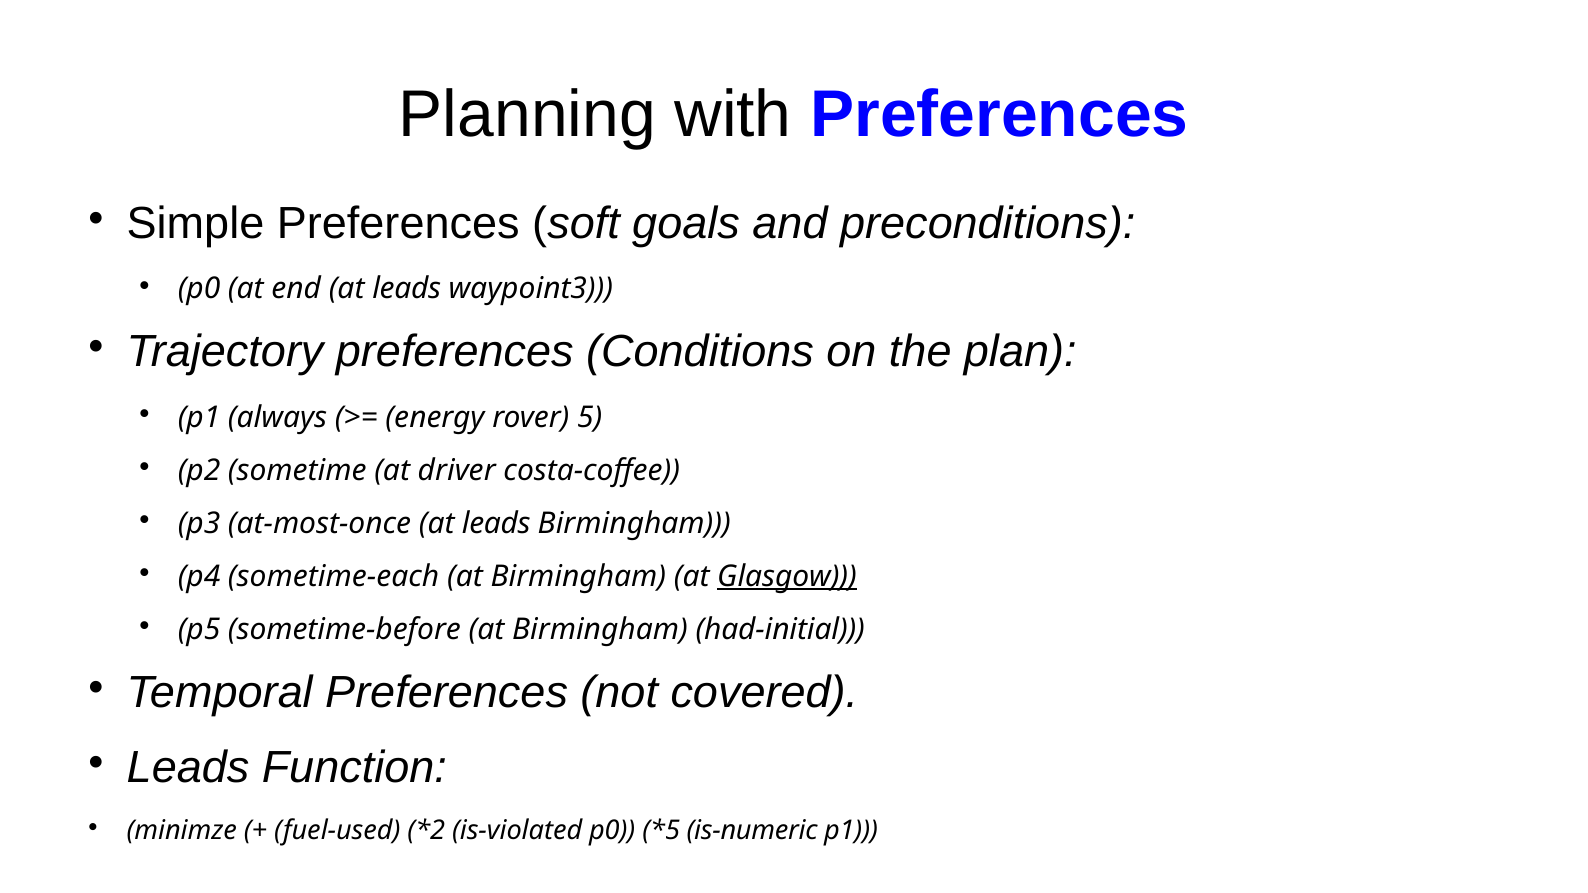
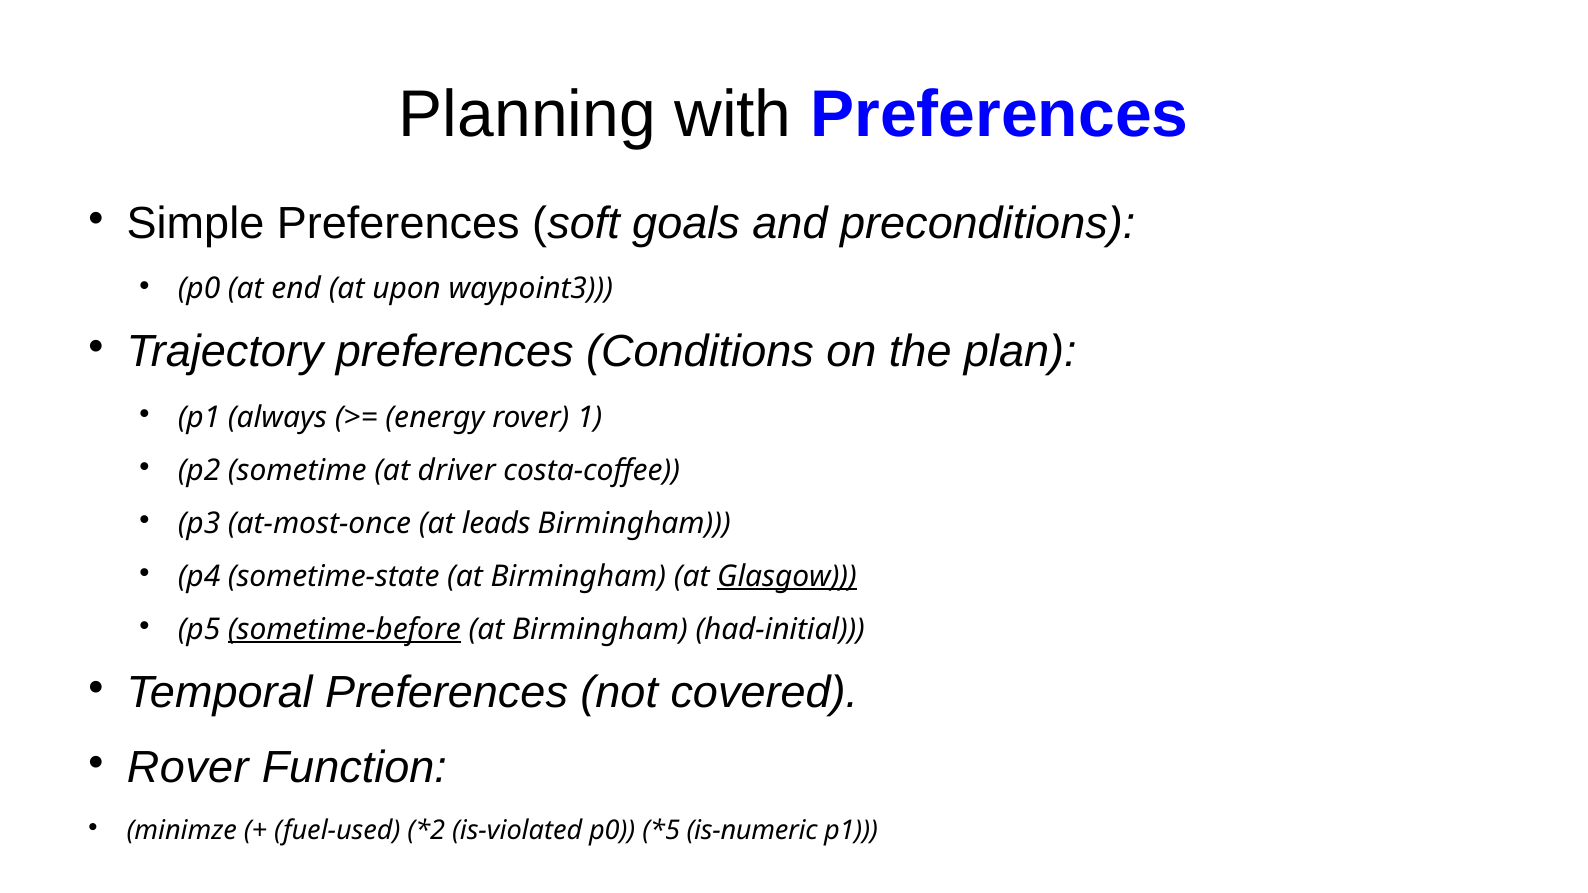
end at leads: leads -> upon (407, 289)
5: 5 -> 1 (590, 417)
sometime-each: sometime-each -> sometime-state (334, 576)
sometime-before underline: none -> present (344, 629)
Leads: Leads -> Rover (188, 768)
